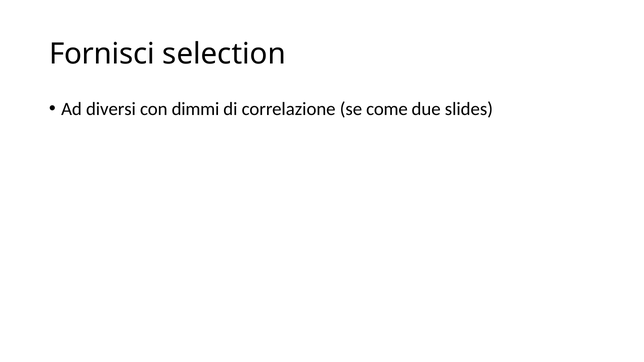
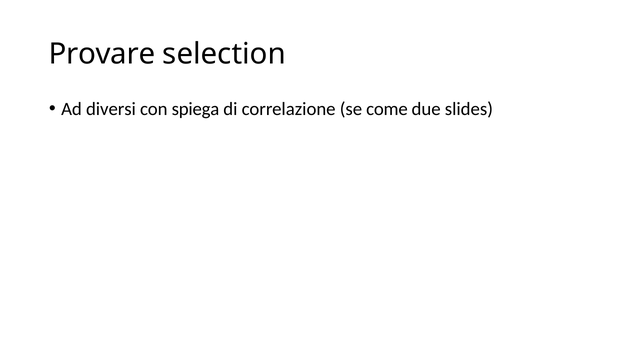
Fornisci: Fornisci -> Provare (102, 54)
dimmi: dimmi -> spiega (196, 109)
